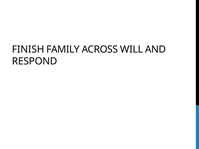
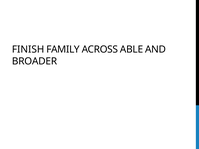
WILL: WILL -> ABLE (132, 49)
RESPOND: RESPOND -> BROADER (35, 61)
